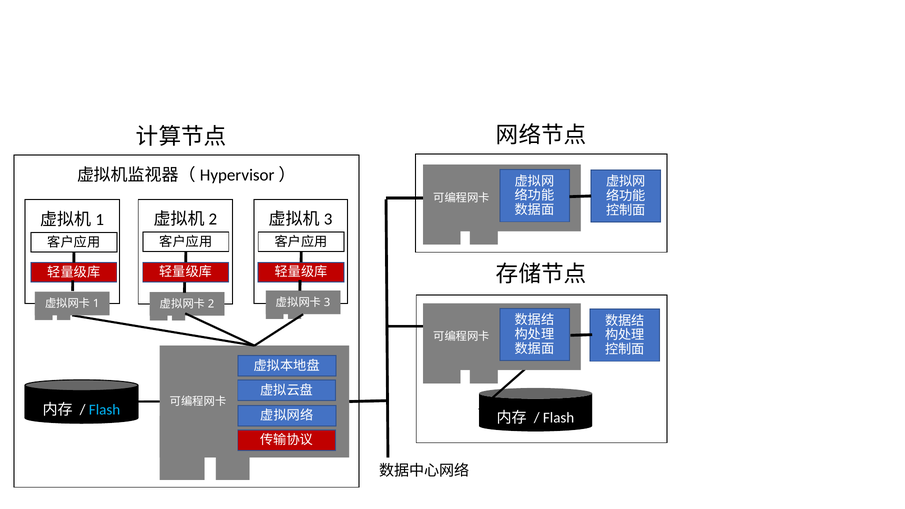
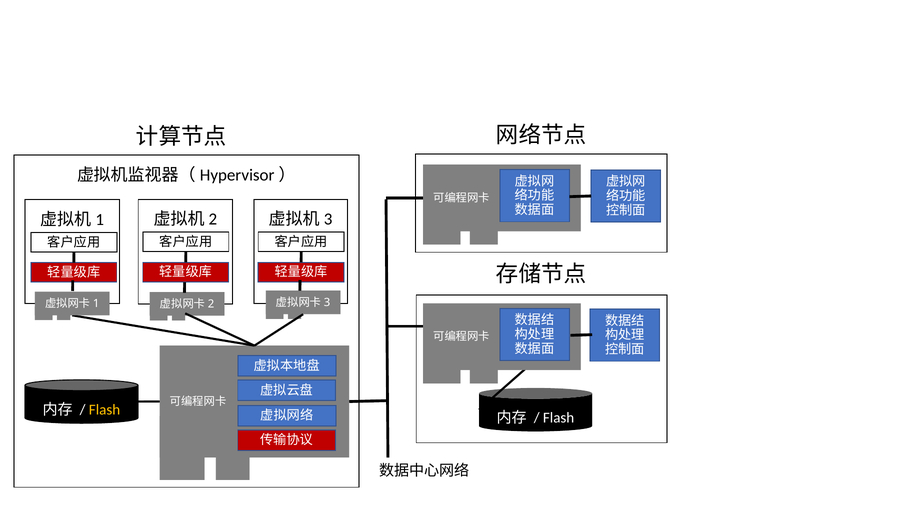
Flash colour: light blue -> yellow (105, 410)
